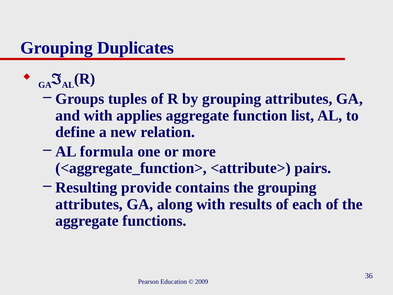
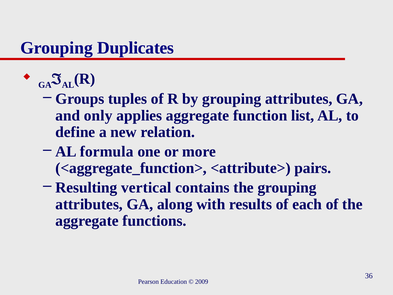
and with: with -> only (98, 115)
provide: provide -> vertical (146, 188)
